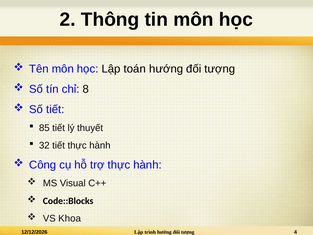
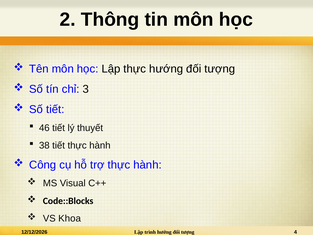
Lập toán: toán -> thực (135, 69)
8: 8 -> 3 (86, 89)
85: 85 -> 46 (44, 128)
32: 32 -> 38 (44, 145)
